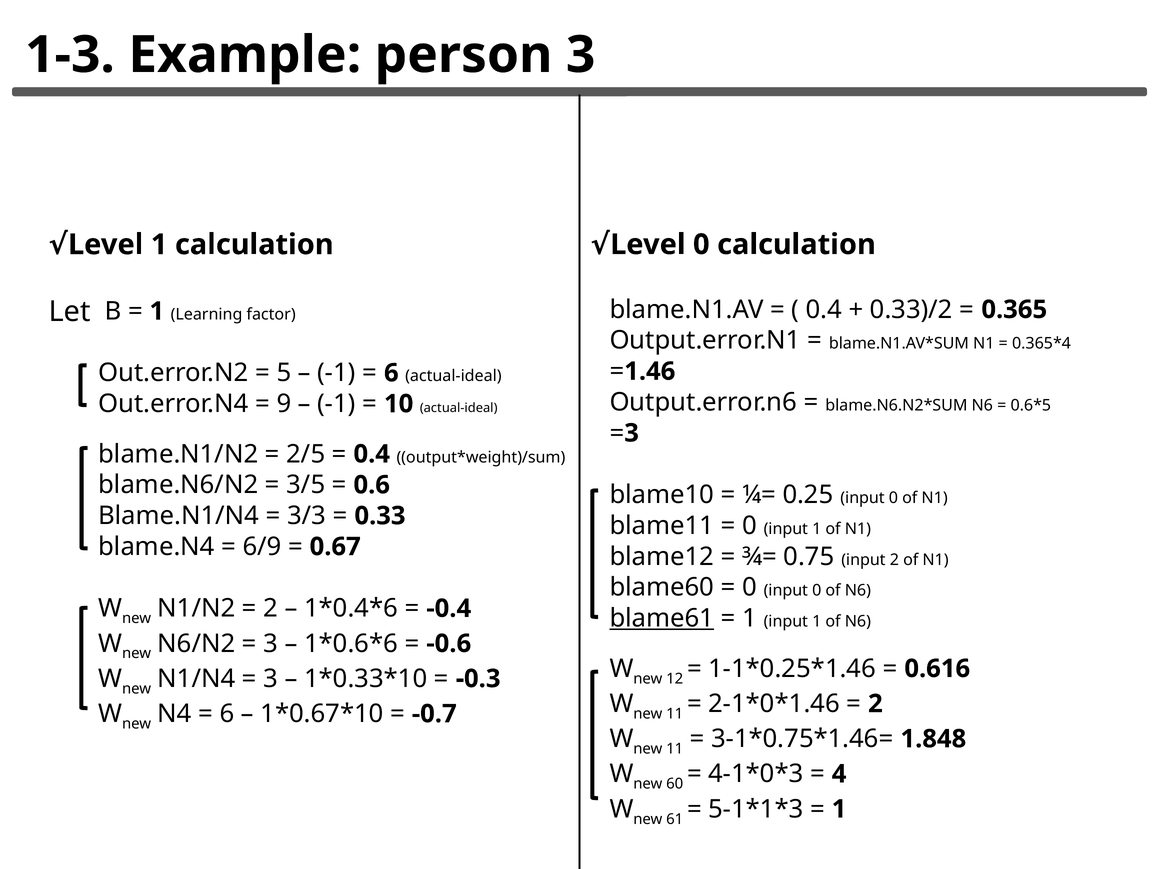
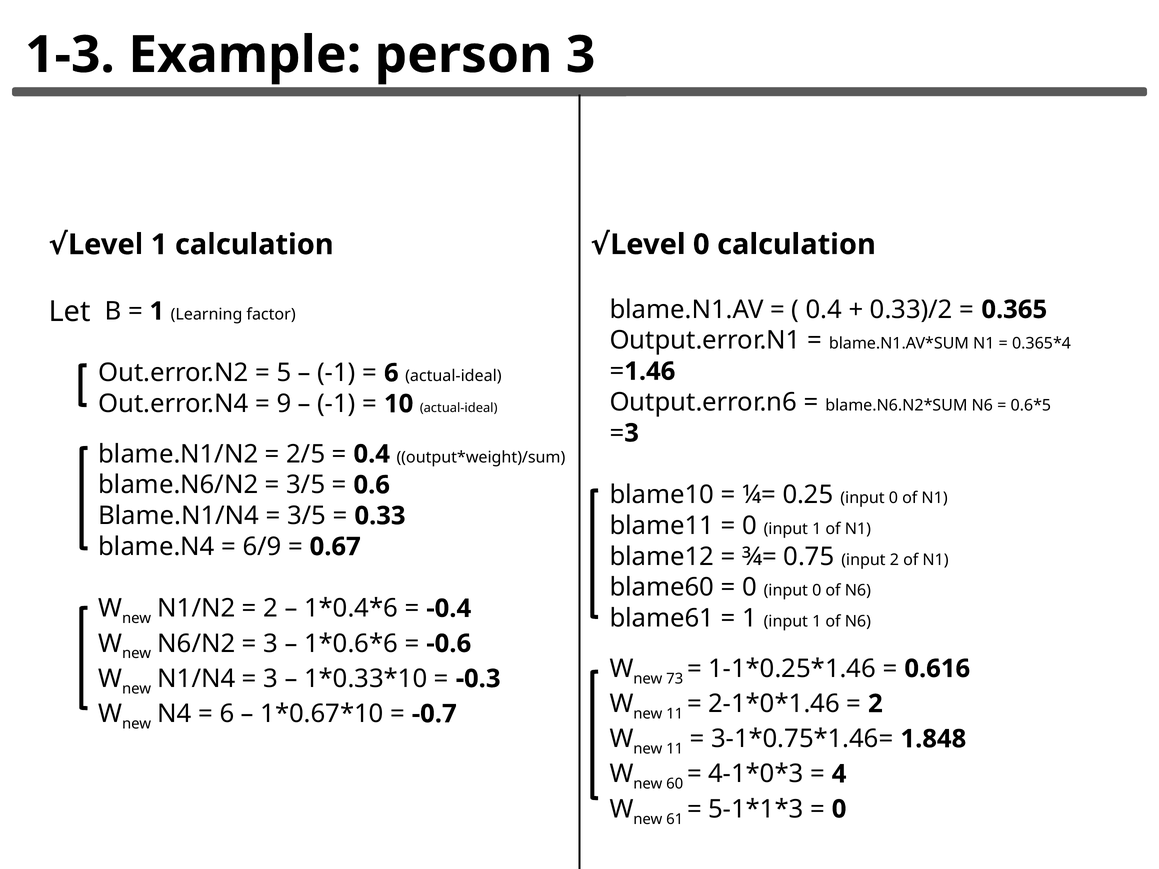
3/3: 3/3 -> 3/5 (307, 516)
blame61 underline: present -> none (662, 619)
12: 12 -> 73 (675, 679)
1: 1 -> 0 (839, 809)
